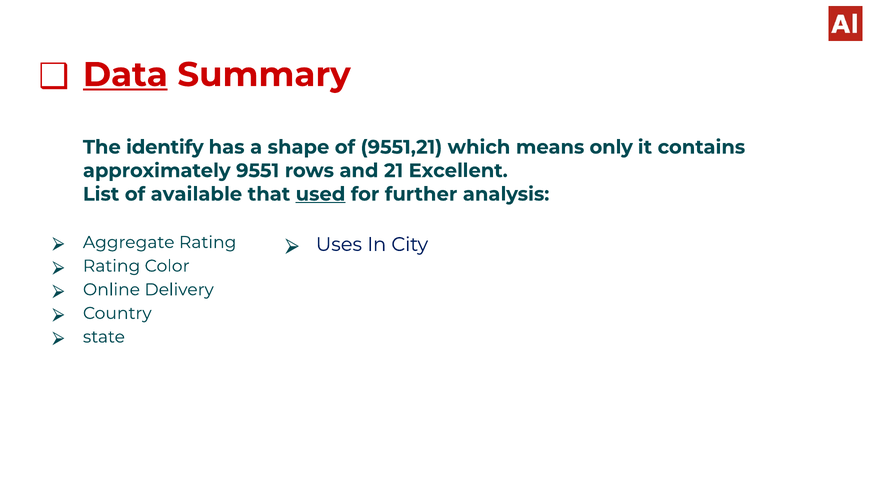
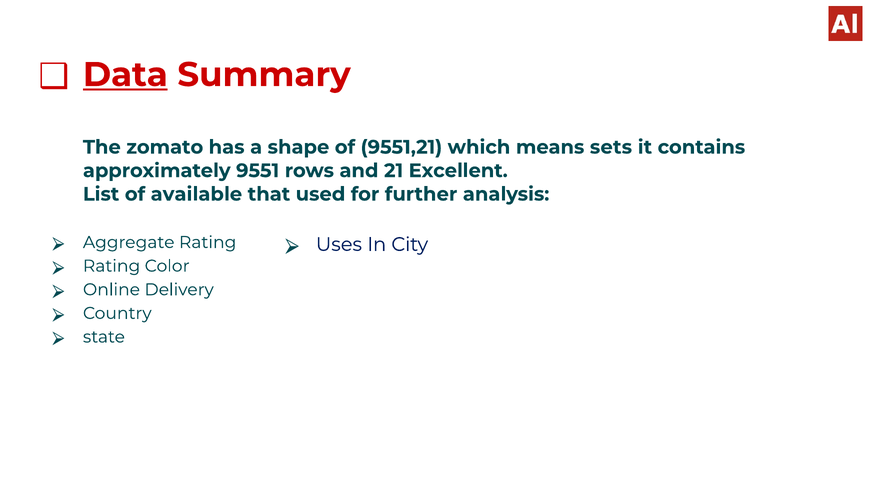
identify: identify -> zomato (165, 147)
only: only -> sets (611, 147)
used underline: present -> none (320, 194)
